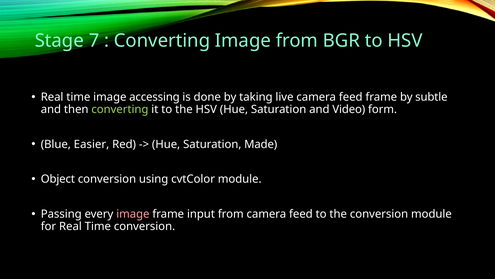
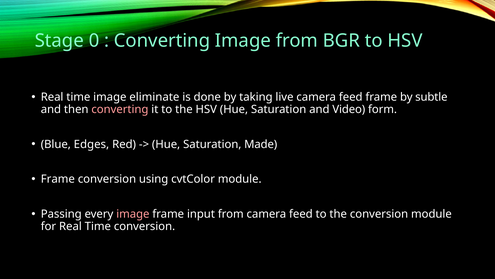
7: 7 -> 0 (94, 41)
accessing: accessing -> eliminate (154, 97)
converting colour: light green -> pink (120, 109)
Easier: Easier -> Edges (91, 144)
Object: Object -> Frame (58, 179)
